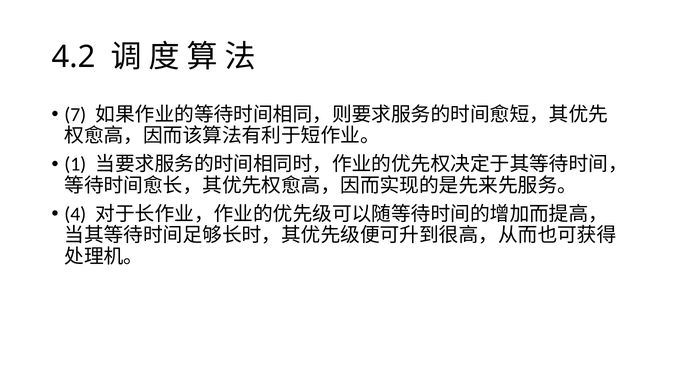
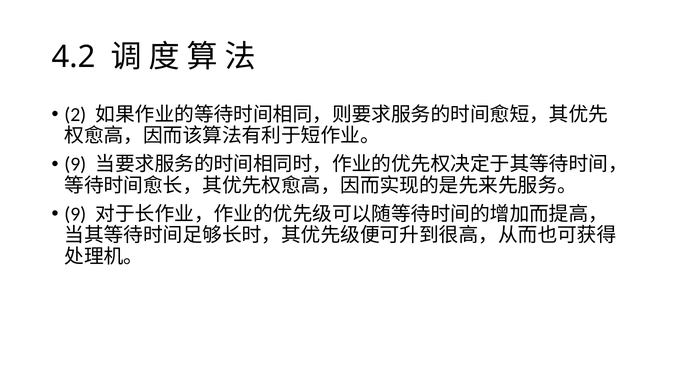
7: 7 -> 2 (75, 114)
1: 1 -> 9 (75, 164)
4: 4 -> 9 (75, 214)
